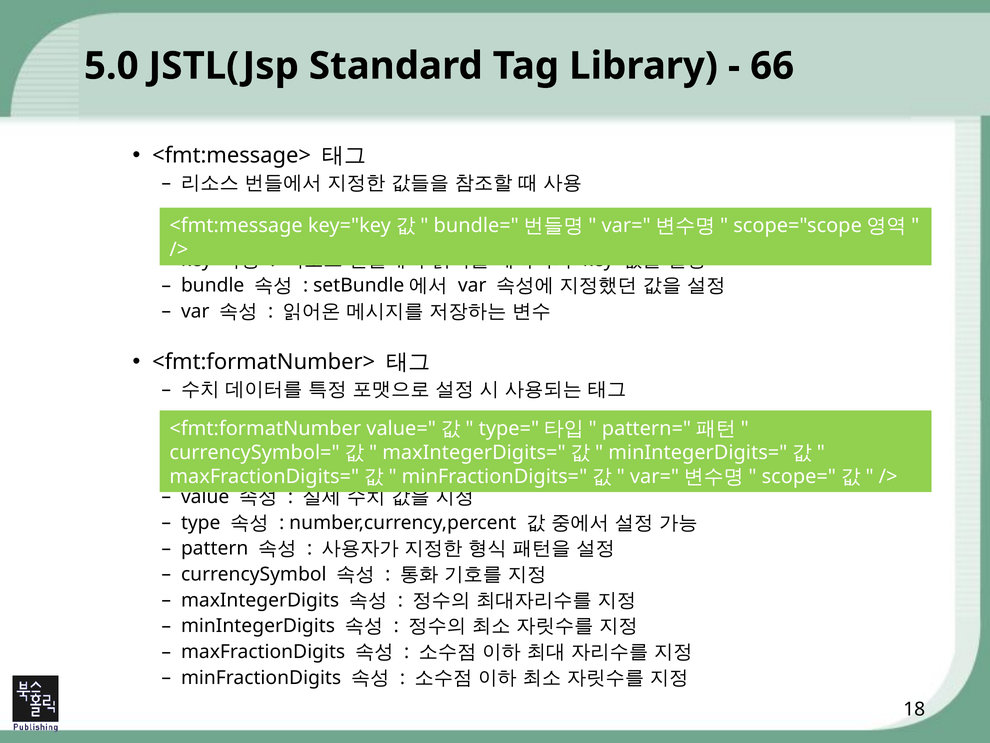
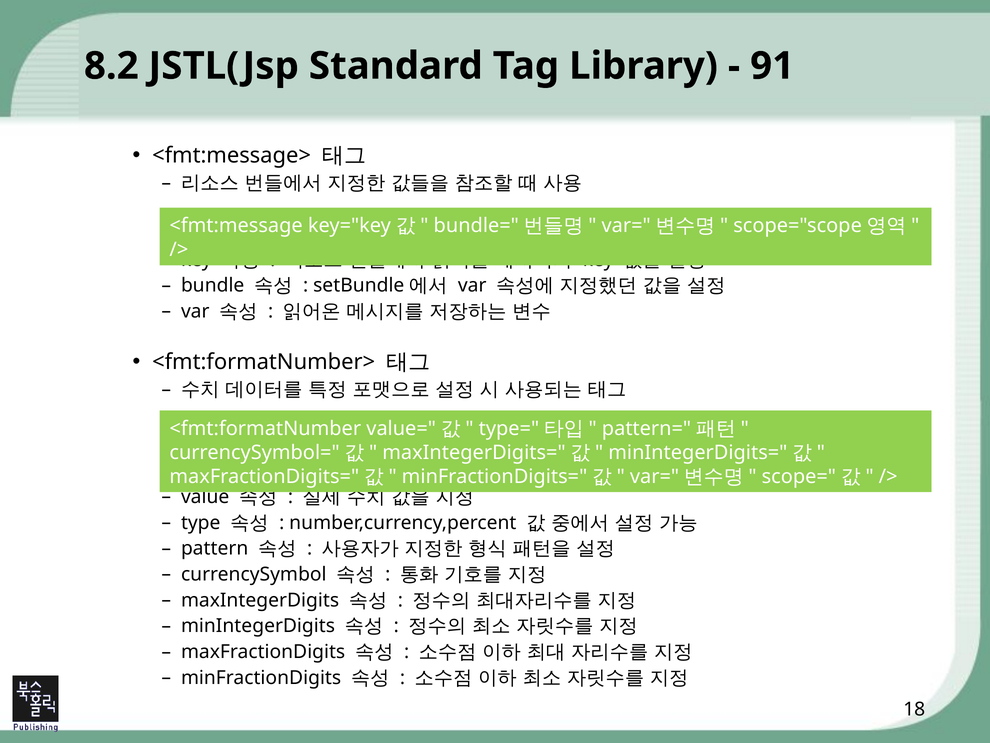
5.0: 5.0 -> 8.2 (111, 66)
66: 66 -> 91 (772, 66)
